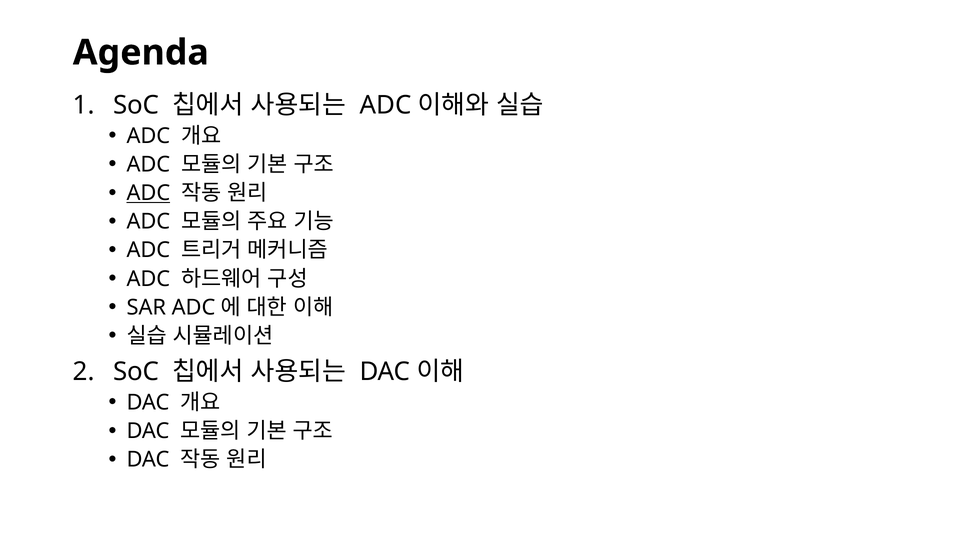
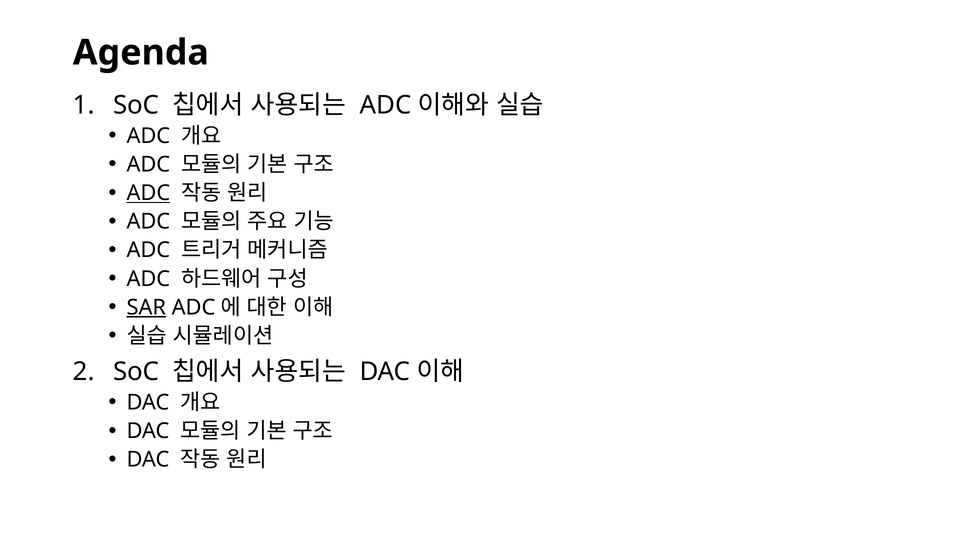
SAR underline: none -> present (146, 307)
